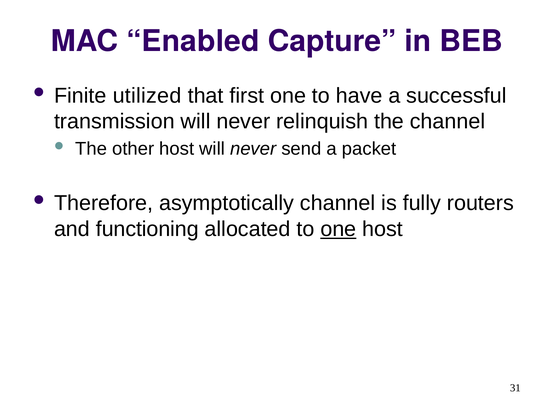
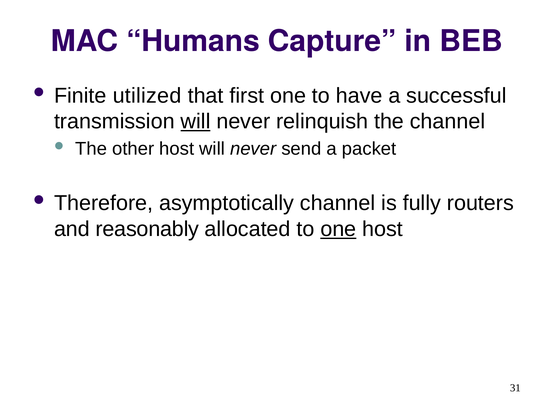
Enabled: Enabled -> Humans (193, 41)
will underline: none -> present (196, 122)
functioning: functioning -> reasonably (147, 229)
